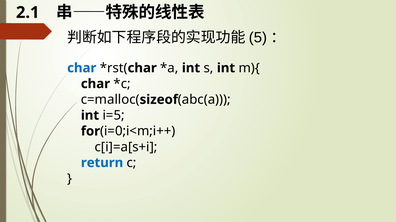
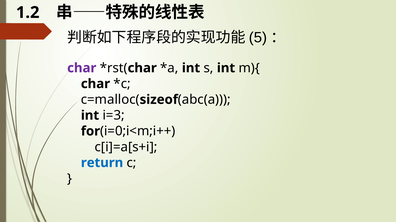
2.1: 2.1 -> 1.2 (28, 13)
char colour: blue -> purple (82, 68)
i=5: i=5 -> i=3 (114, 116)
